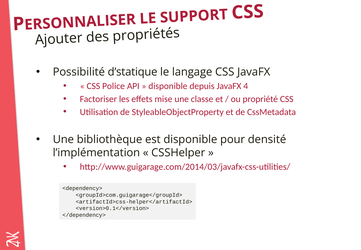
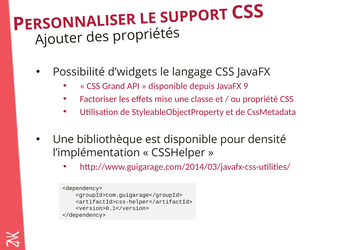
d’statique: d’statique -> d’widgets (132, 72)
Police: Police -> Grand (114, 86)
4: 4 -> 9 (246, 86)
